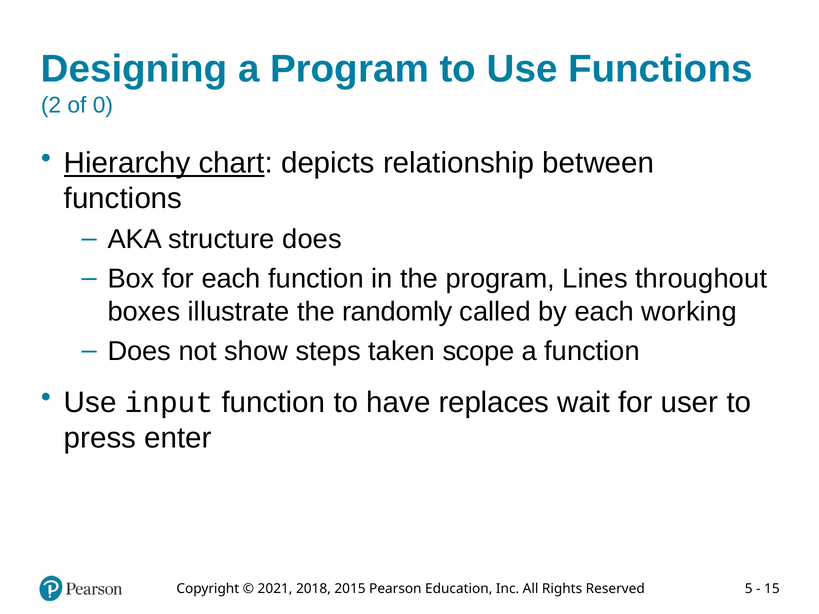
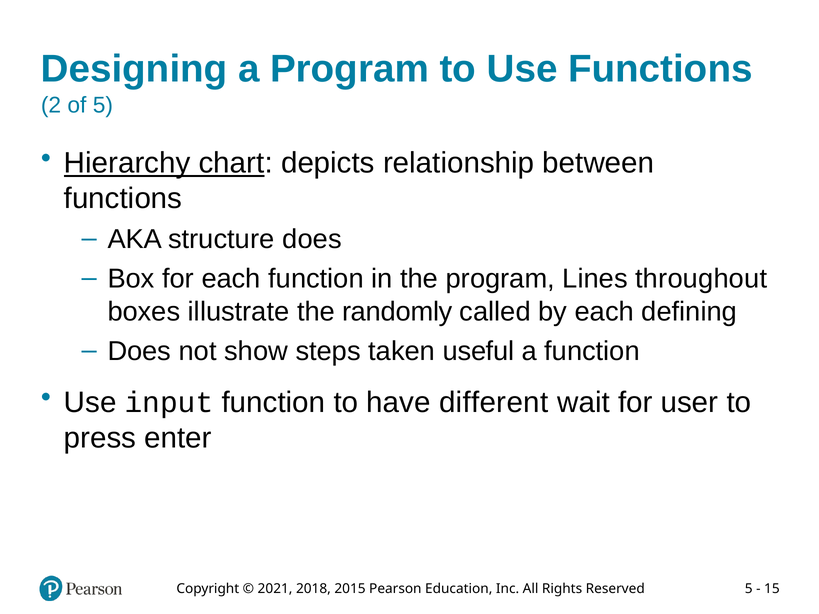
of 0: 0 -> 5 (103, 105)
working: working -> defining (689, 312)
scope: scope -> useful (478, 351)
replaces: replaces -> different (494, 403)
